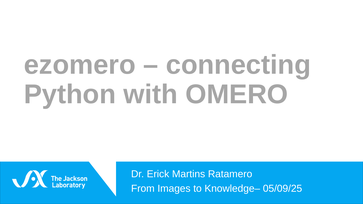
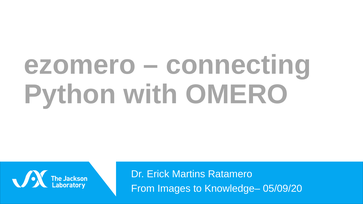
05/09/25: 05/09/25 -> 05/09/20 (283, 189)
